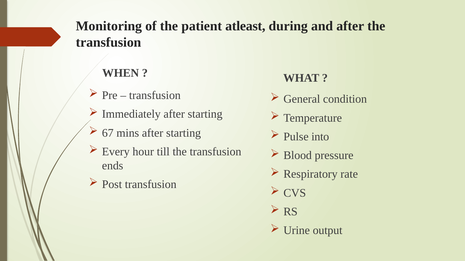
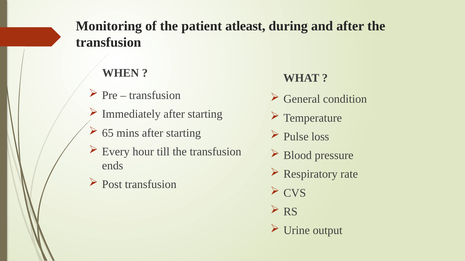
67: 67 -> 65 (108, 133)
into: into -> loss (320, 137)
